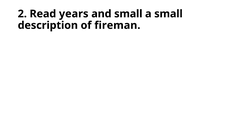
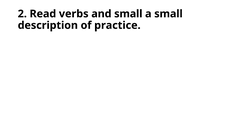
years: years -> verbs (74, 14)
fireman: fireman -> practice (117, 25)
